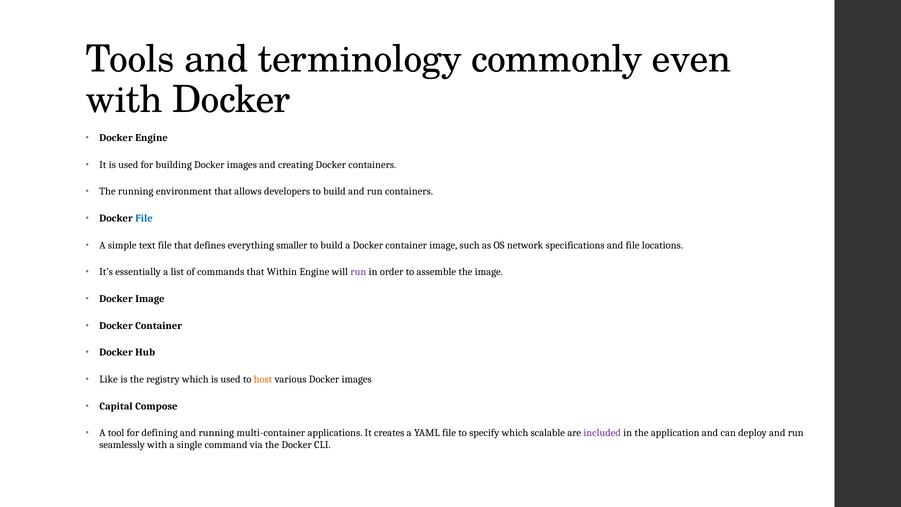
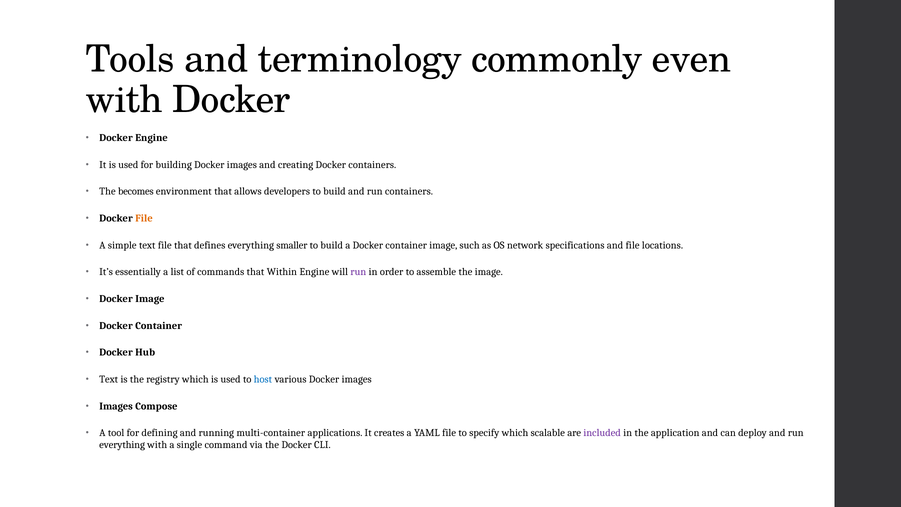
The running: running -> becomes (136, 191)
File colour: blue -> orange (144, 218)
Like: Like -> Text (109, 379)
host colour: orange -> blue (263, 379)
Capital: Capital -> Images (116, 406)
seamlessly: seamlessly -> everything (122, 445)
